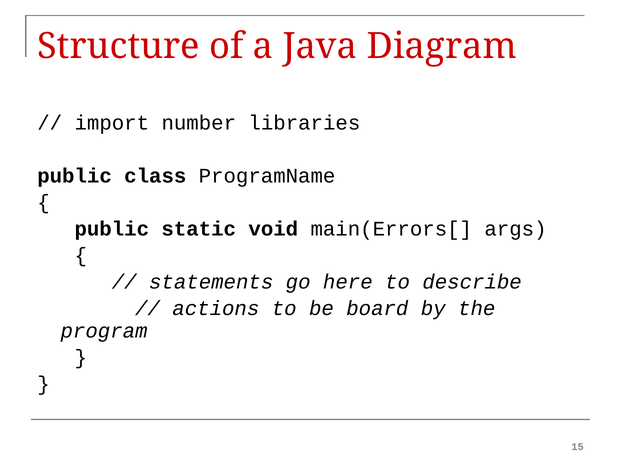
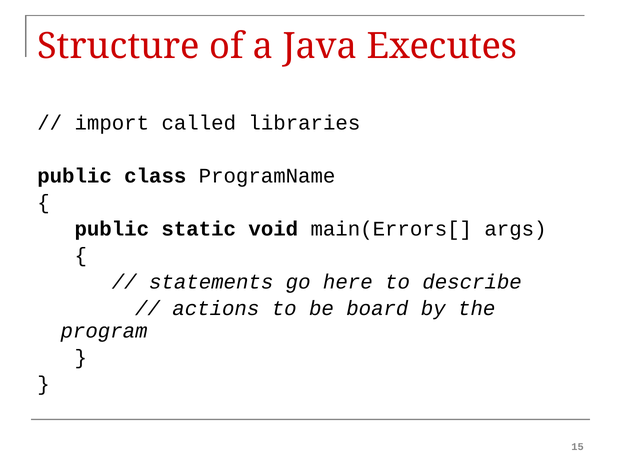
Diagram: Diagram -> Executes (442, 46)
number: number -> called (199, 123)
